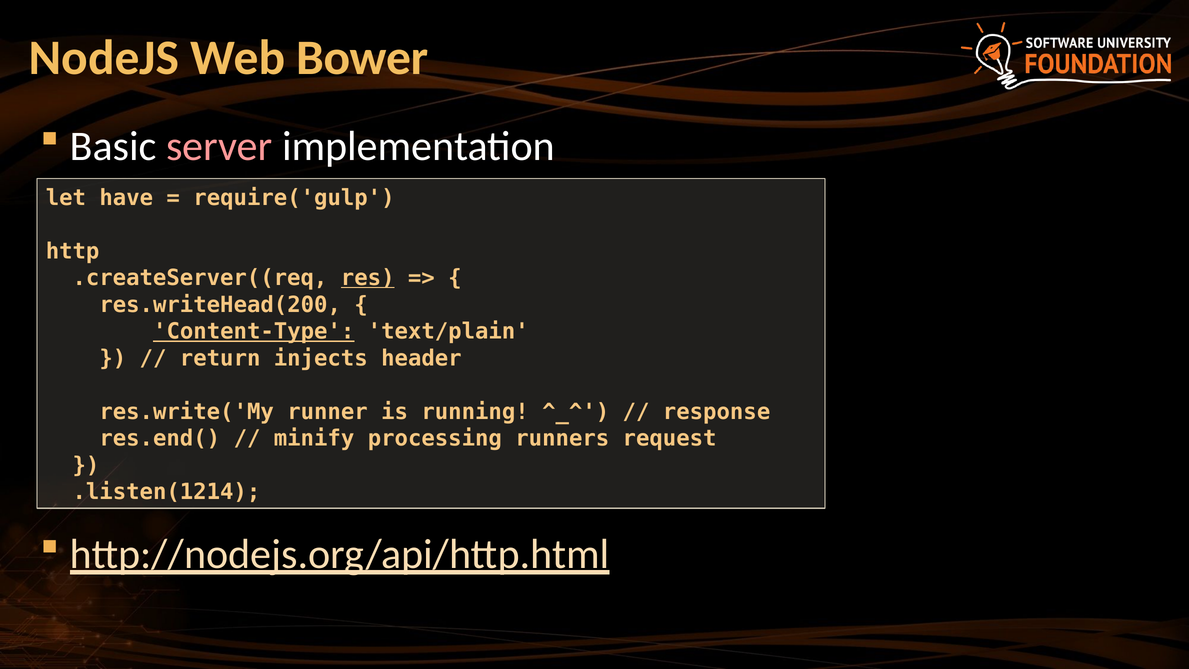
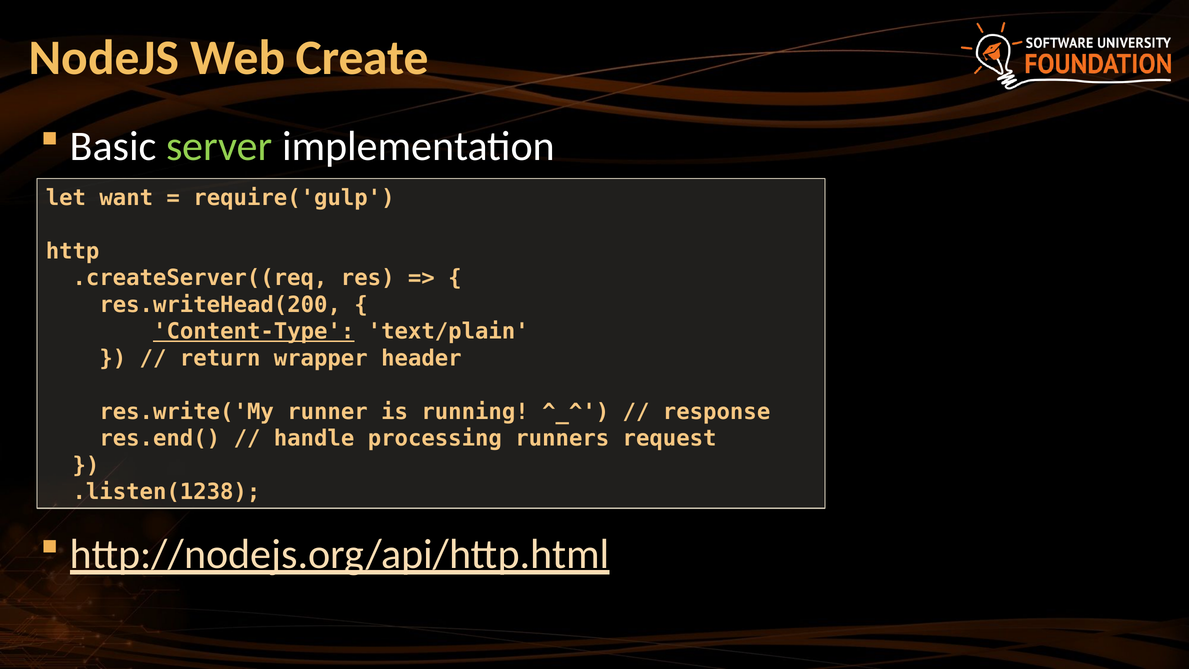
Bower: Bower -> Create (362, 58)
server colour: pink -> light green (219, 147)
have: have -> want (126, 198)
res underline: present -> none (368, 278)
injects: injects -> wrapper (321, 358)
minify: minify -> handle (314, 439)
.listen(1214: .listen(1214 -> .listen(1238 (166, 492)
